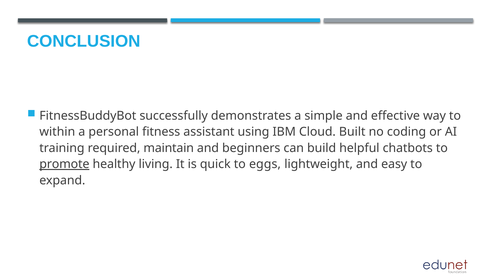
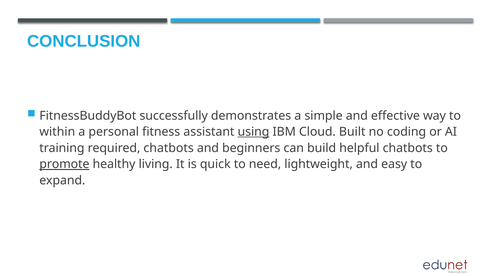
using underline: none -> present (254, 132)
required maintain: maintain -> chatbots (169, 148)
eggs: eggs -> need (265, 164)
